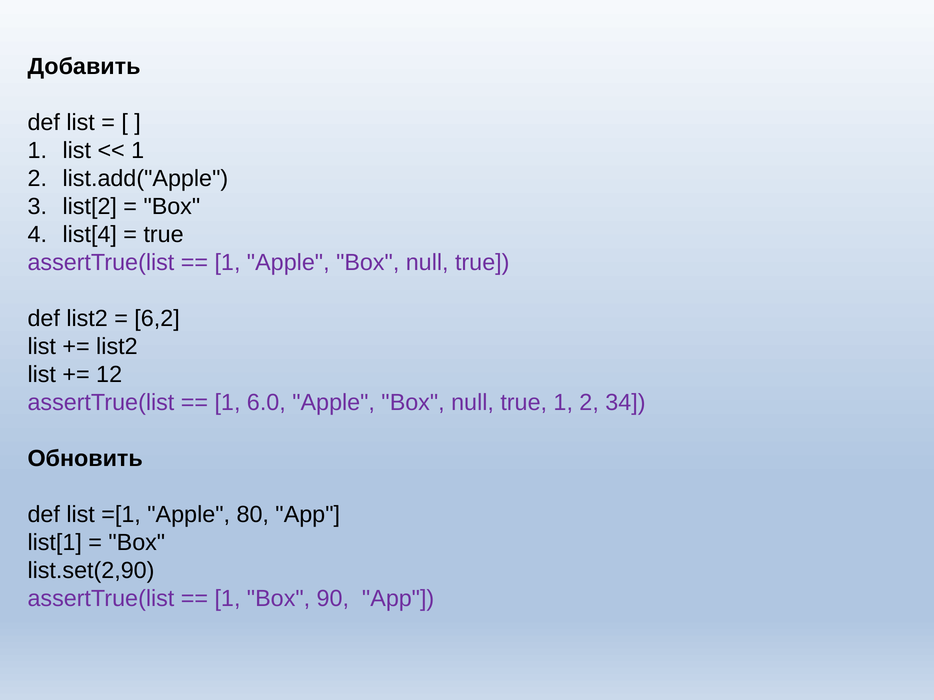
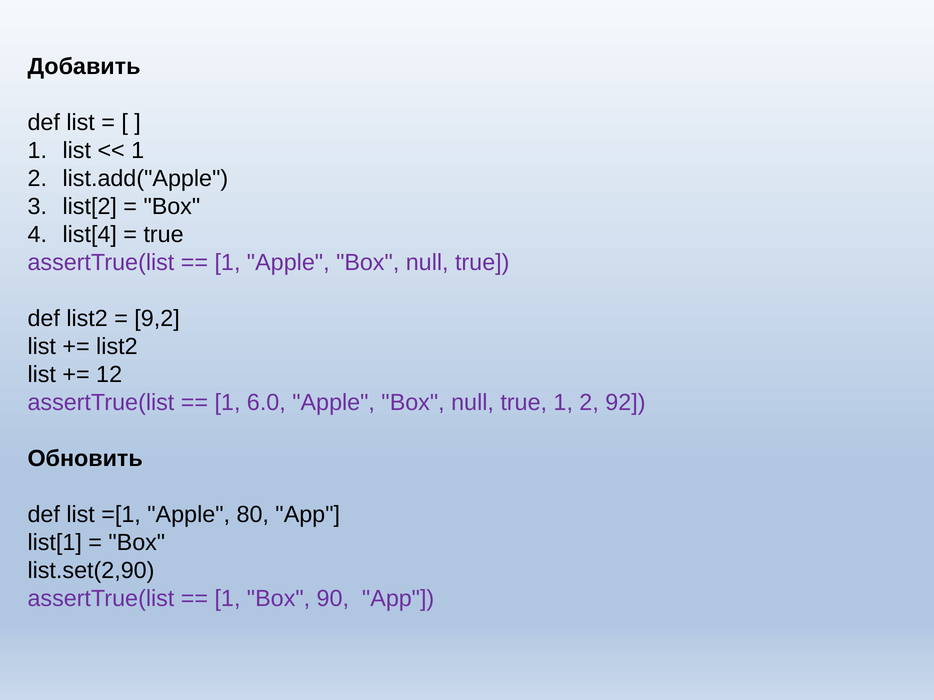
6,2: 6,2 -> 9,2 (157, 319)
34: 34 -> 92 (625, 403)
